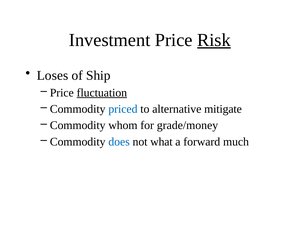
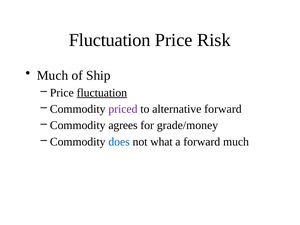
Investment: Investment -> Fluctuation (110, 40)
Risk underline: present -> none (214, 40)
Loses: Loses -> Much (52, 75)
priced colour: blue -> purple (123, 109)
alternative mitigate: mitigate -> forward (223, 109)
whom: whom -> agrees (123, 125)
